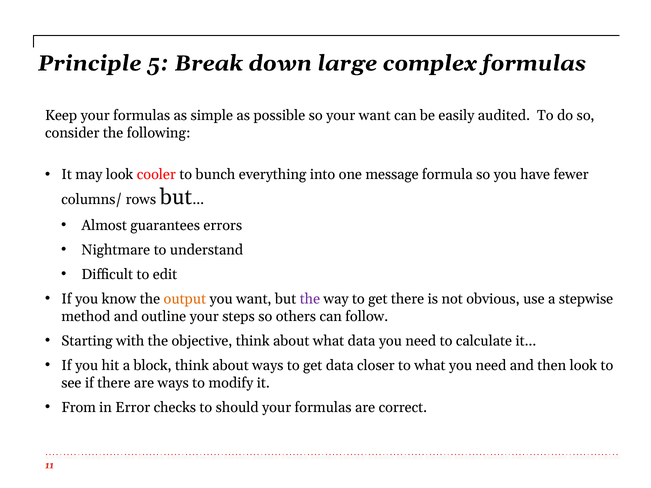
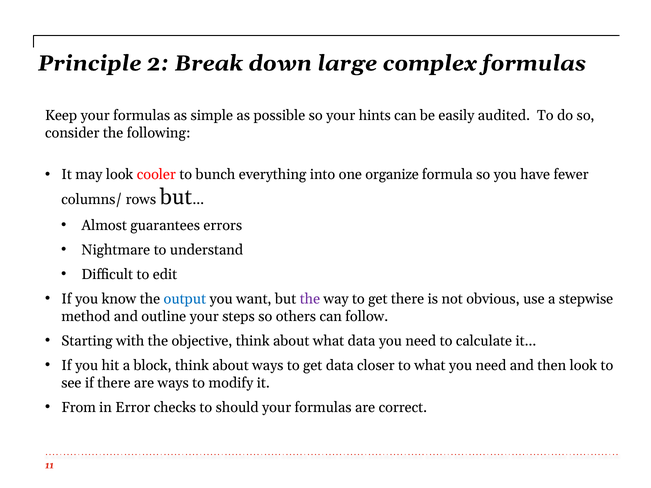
5: 5 -> 2 (158, 63)
your want: want -> hints (375, 115)
message: message -> organize (392, 175)
output colour: orange -> blue (185, 299)
